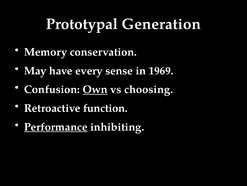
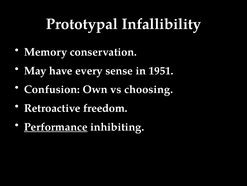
Generation: Generation -> Infallibility (161, 24)
1969: 1969 -> 1951 (161, 70)
Own underline: present -> none (95, 89)
function: function -> freedom (105, 108)
